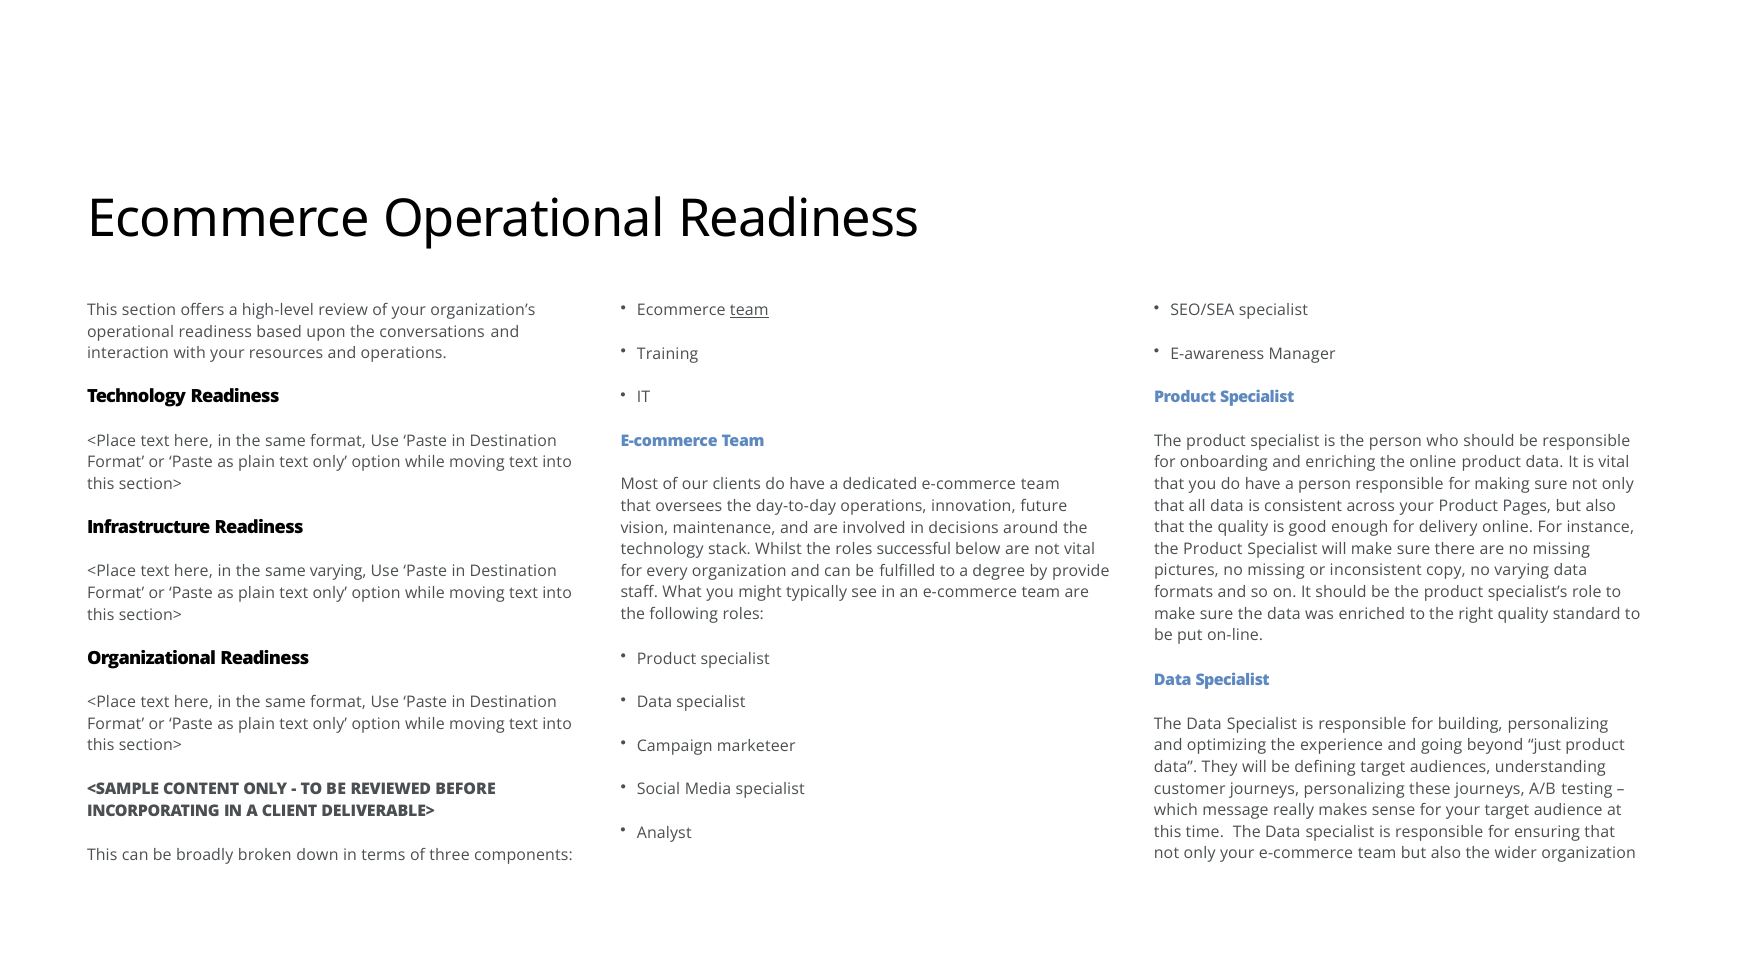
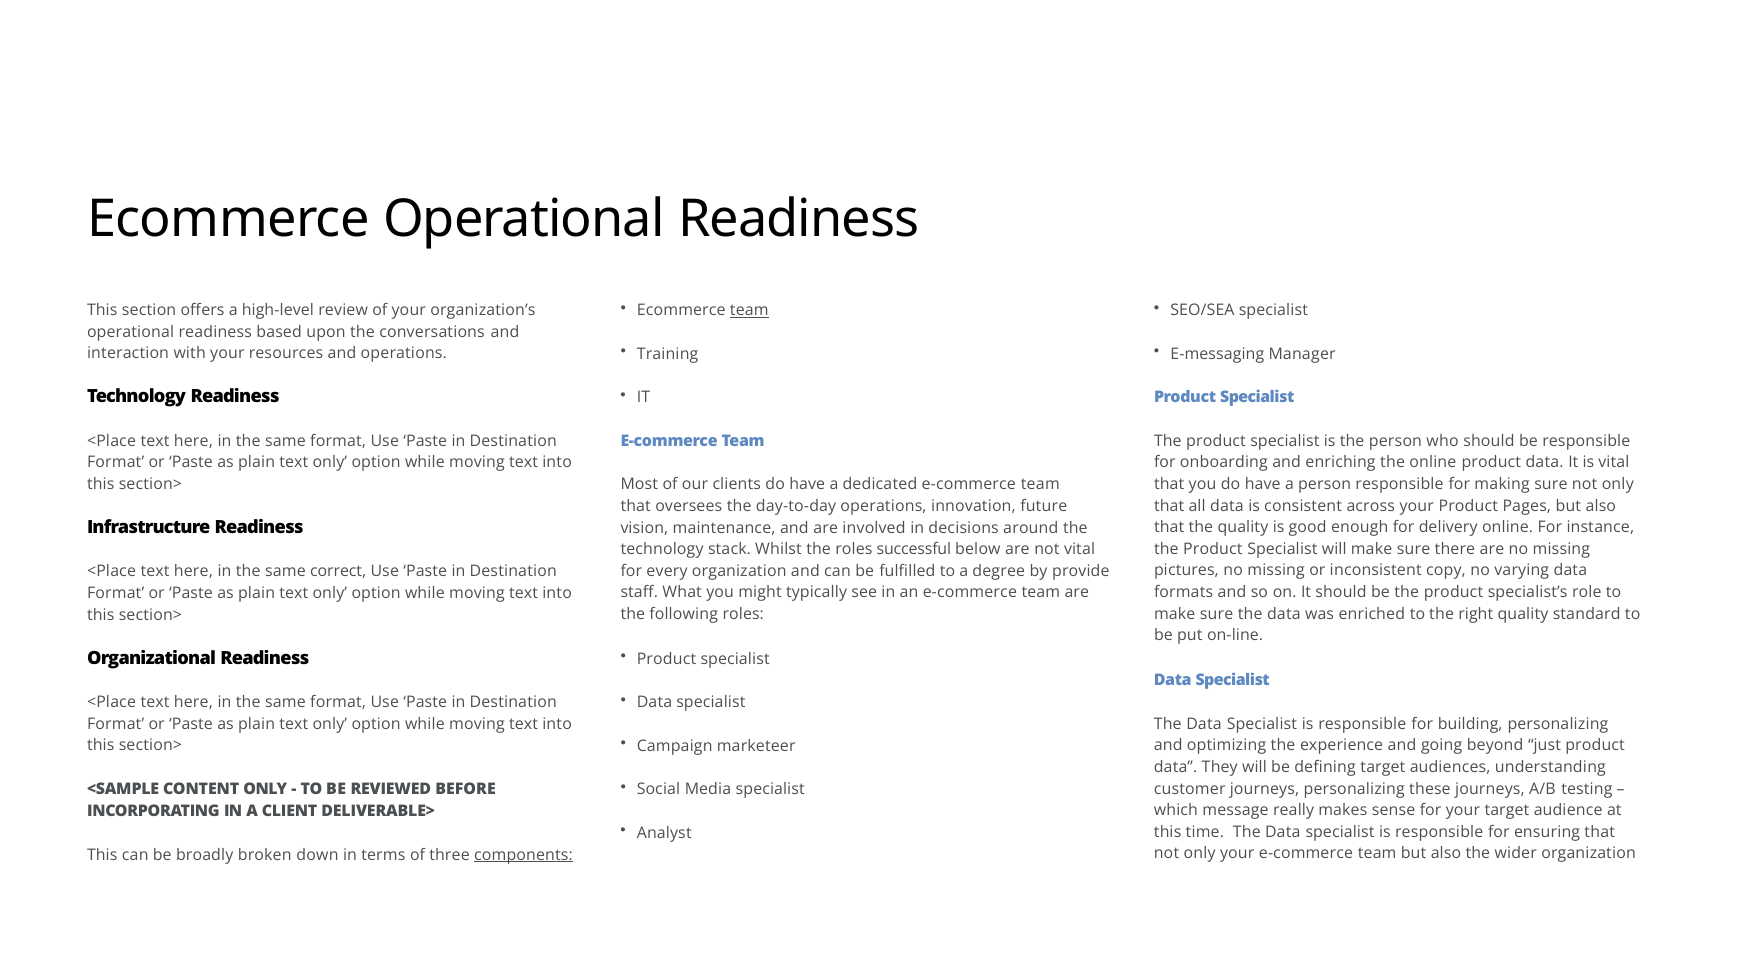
E-awareness: E-awareness -> E-messaging (1217, 354)
same varying: varying -> correct (338, 572)
components underline: none -> present (523, 855)
